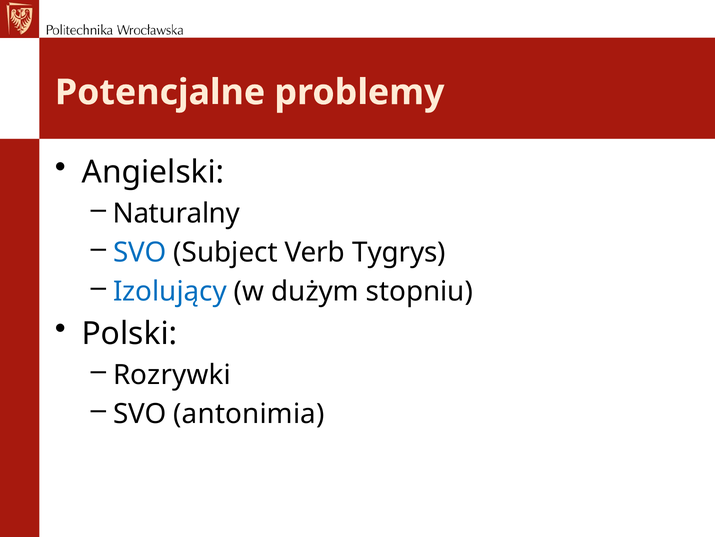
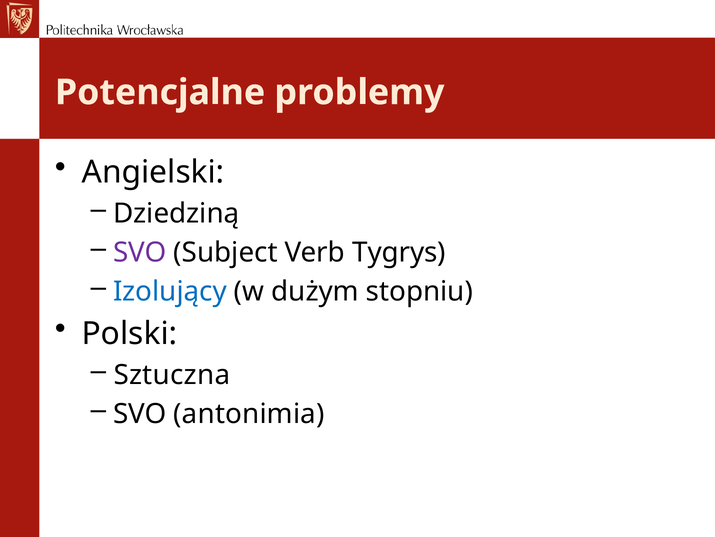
Naturalny: Naturalny -> Dziedziną (176, 213)
SVO colour: blue -> purple (140, 252)
Rozrywki: Rozrywki -> Sztuczna (172, 374)
